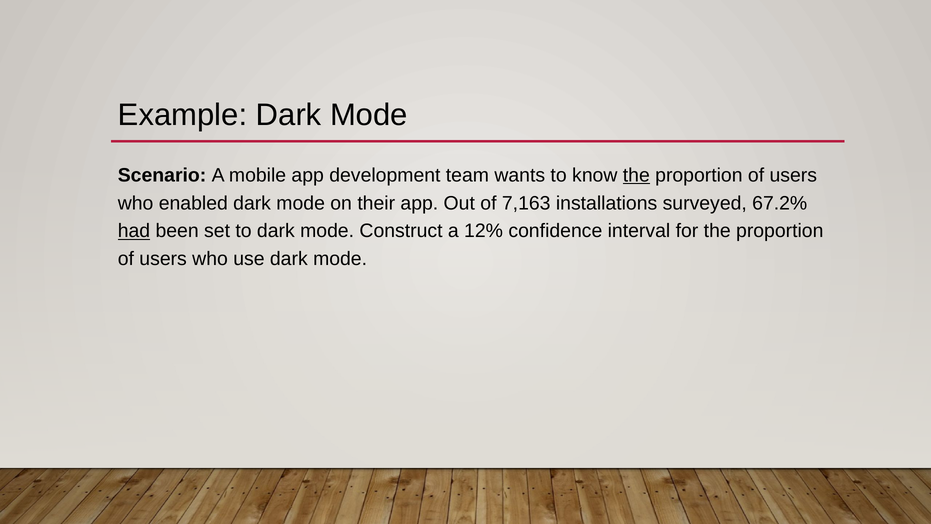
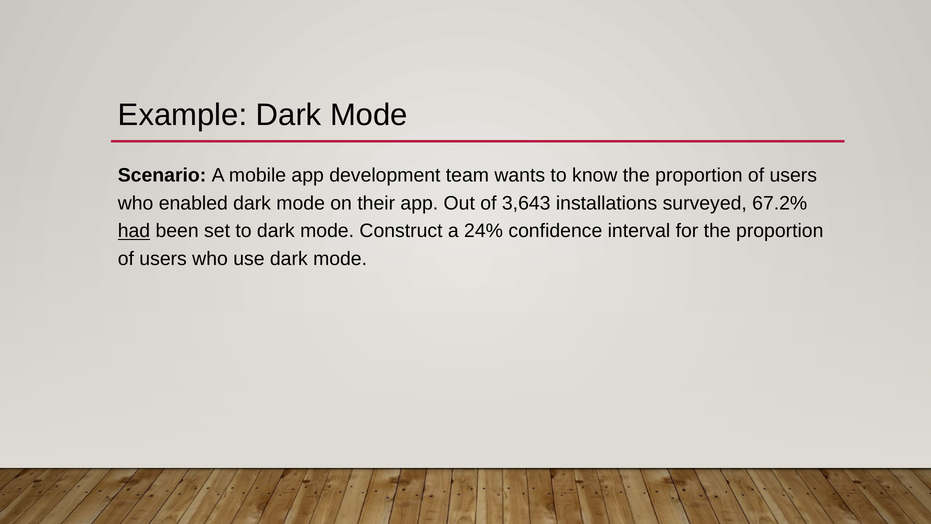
the underline: present -> none (636, 175)
7,163: 7,163 -> 3,643 (526, 203)
12%: 12% -> 24% (484, 231)
